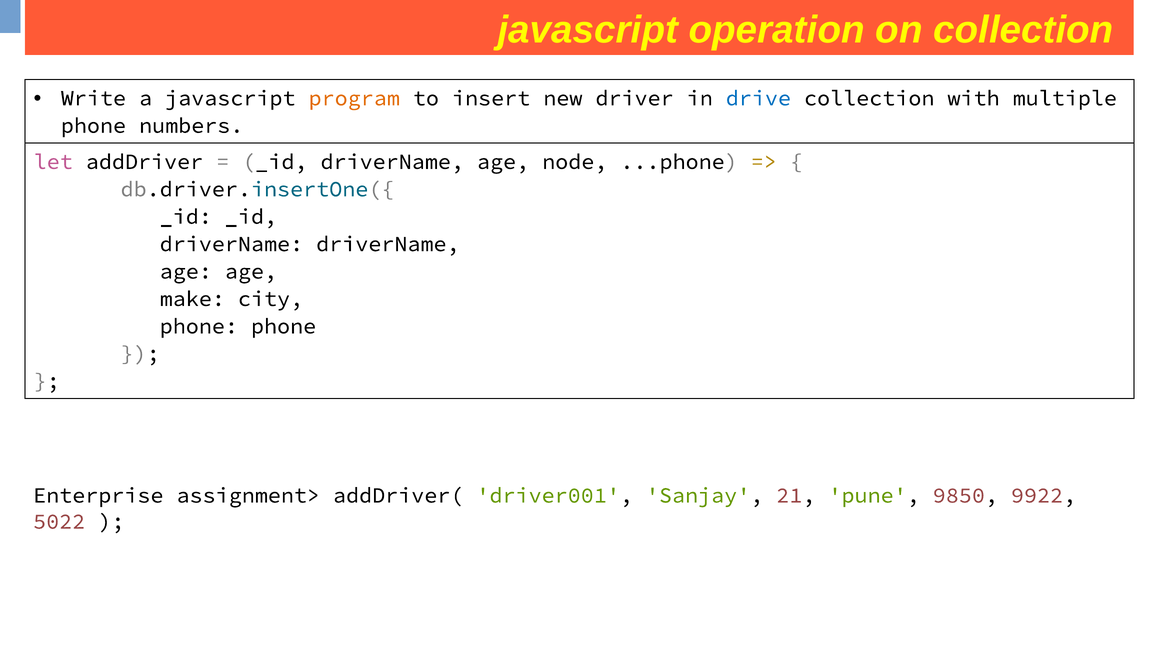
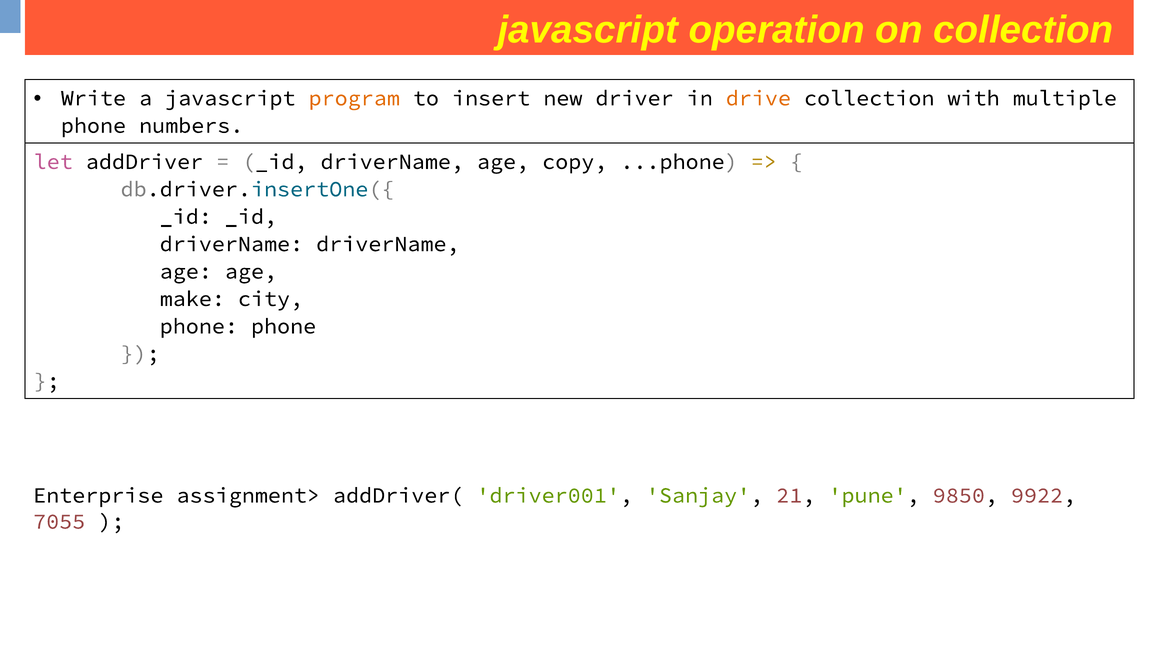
drive colour: blue -> orange (758, 98)
node: node -> copy (575, 162)
5022: 5022 -> 7055 (59, 521)
